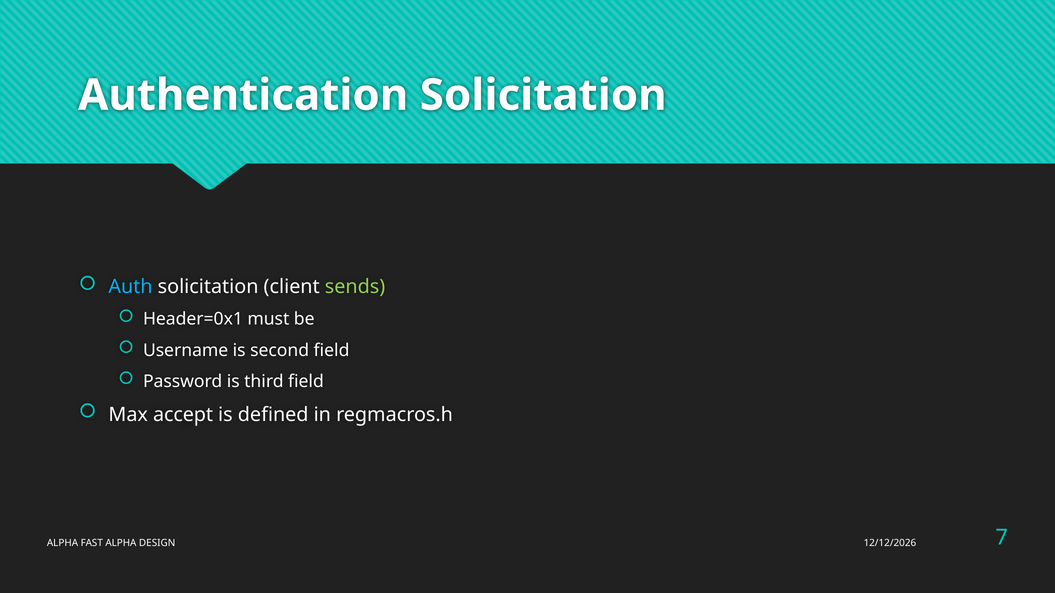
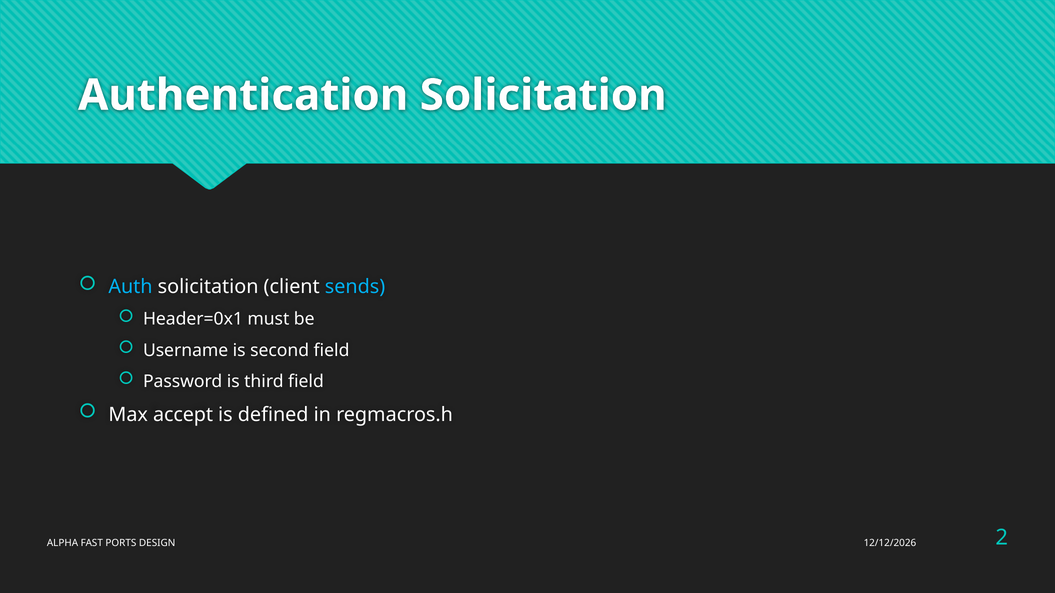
sends colour: light green -> light blue (355, 287)
FAST ALPHA: ALPHA -> PORTS (121, 544)
7: 7 -> 2 (1002, 538)
